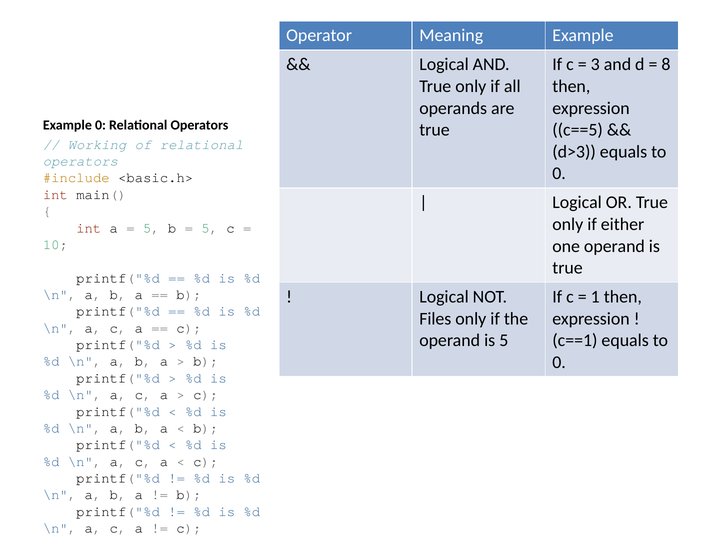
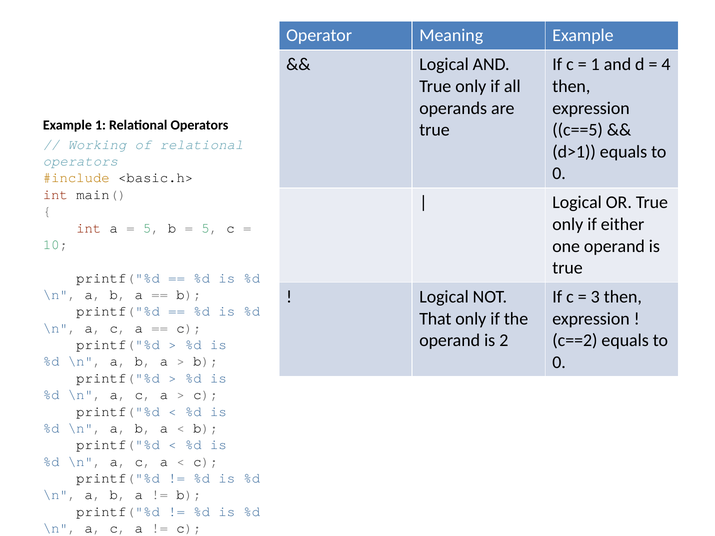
3: 3 -> 1 (595, 65)
8: 8 -> 4 (666, 65)
Example 0: 0 -> 1 (100, 125)
d>3: d>3 -> d>1 (574, 152)
1: 1 -> 3 (595, 297)
Files: Files -> That (435, 319)
is 5: 5 -> 2 (504, 341)
c==1: c==1 -> c==2 (575, 341)
